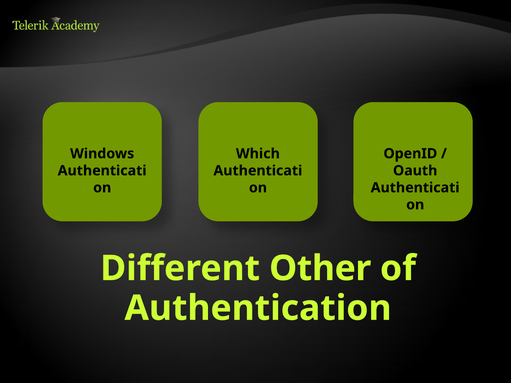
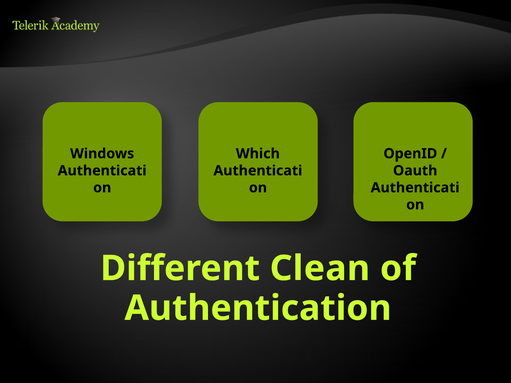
Other: Other -> Clean (320, 269)
